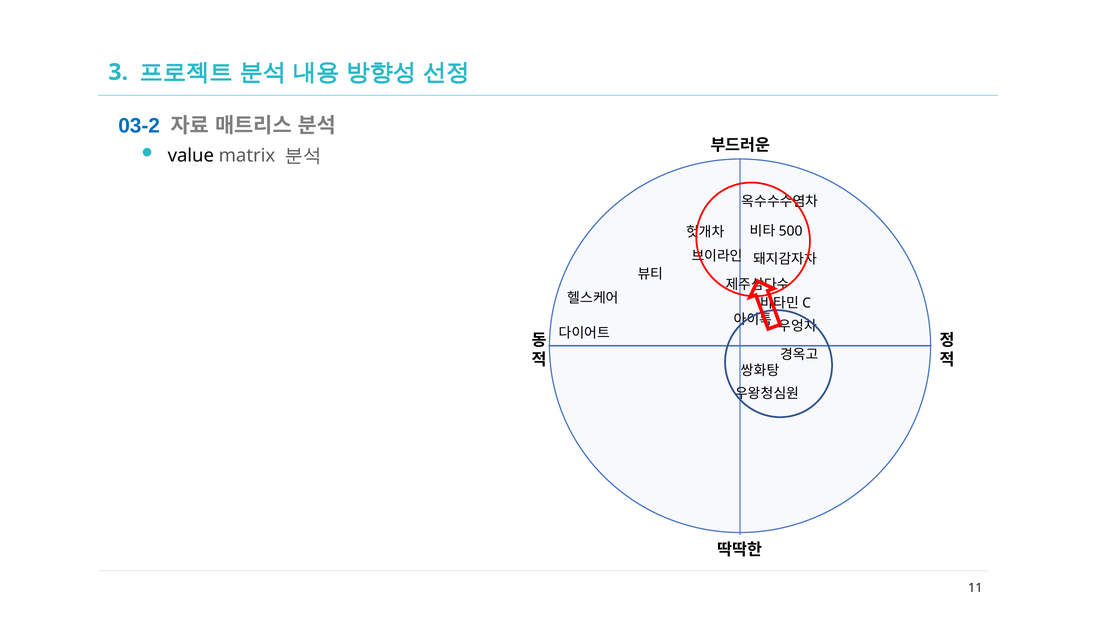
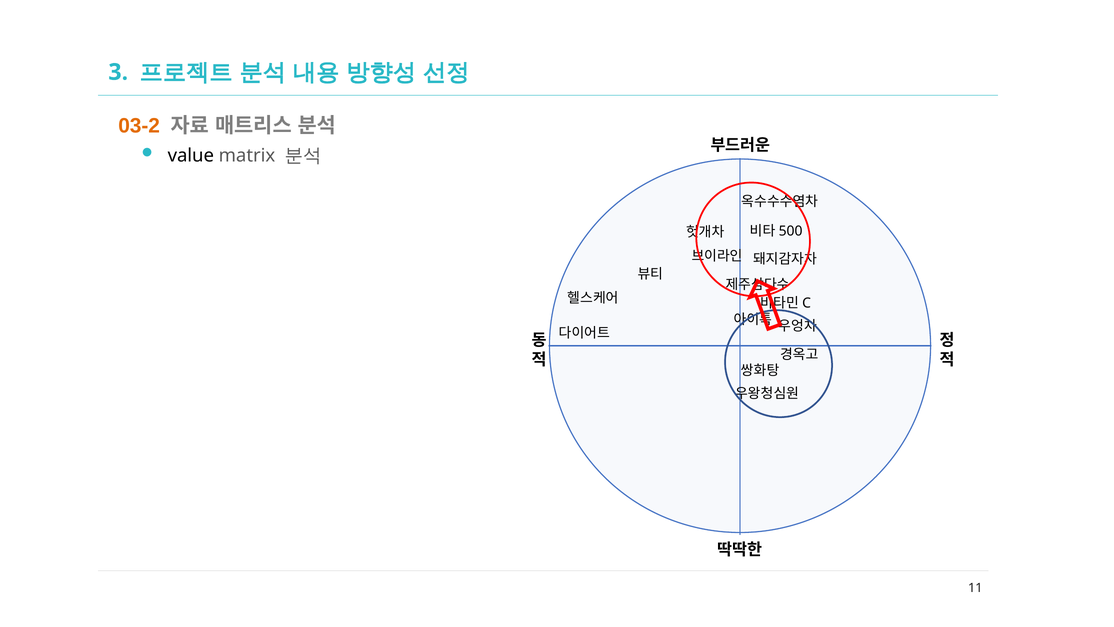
03-2 colour: blue -> orange (139, 126)
